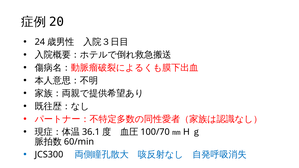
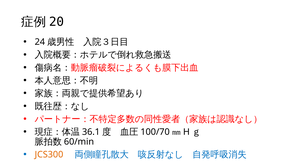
JCS300 colour: black -> orange (49, 155)
